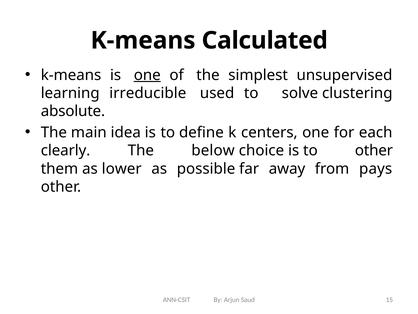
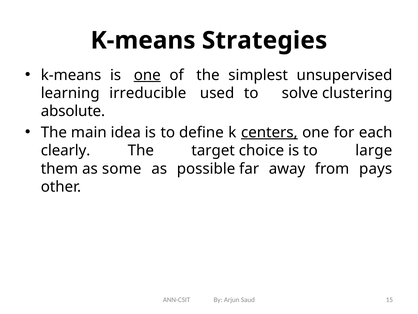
Calculated: Calculated -> Strategies (265, 40)
centers underline: none -> present (269, 132)
below: below -> target (213, 150)
to other: other -> large (374, 150)
lower: lower -> some (122, 168)
